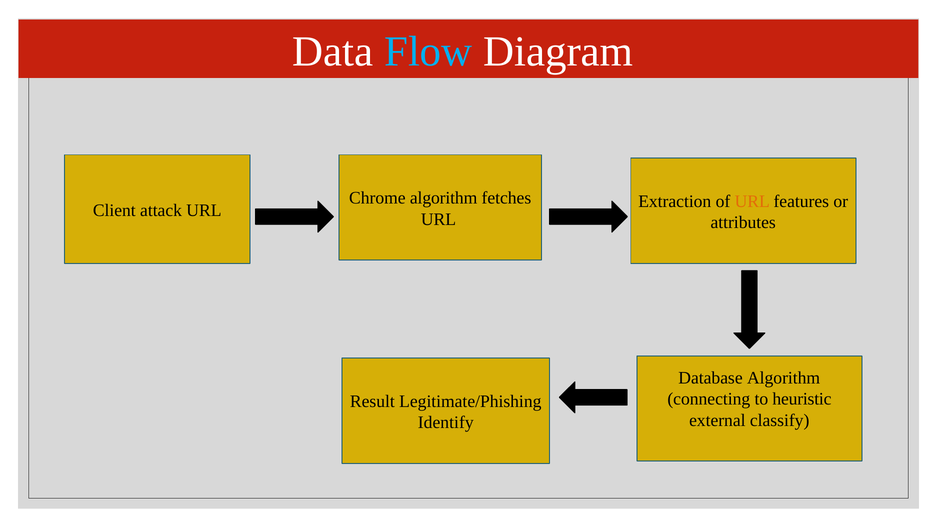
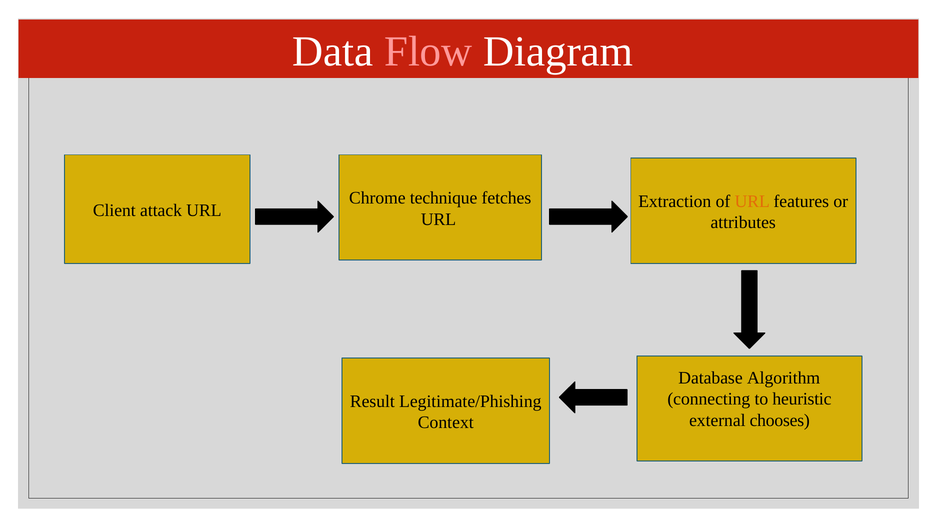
Flow colour: light blue -> pink (428, 52)
Chrome algorithm: algorithm -> technique (444, 198)
classify: classify -> chooses (780, 420)
Identify: Identify -> Context (446, 422)
